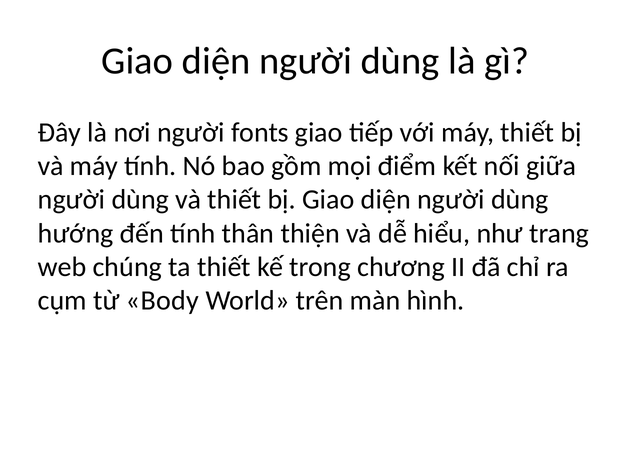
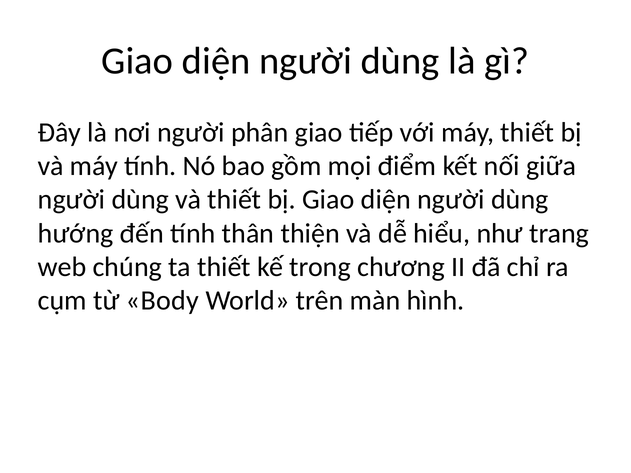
fonts: fonts -> phân (260, 132)
